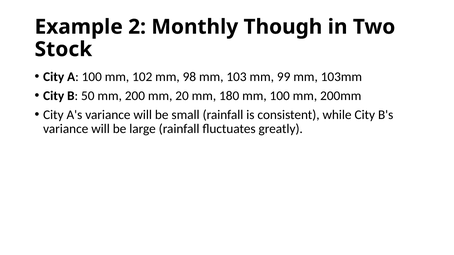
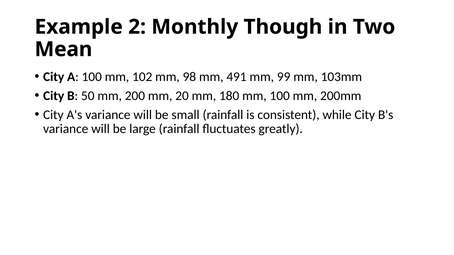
Stock: Stock -> Mean (63, 49)
103: 103 -> 491 (237, 77)
